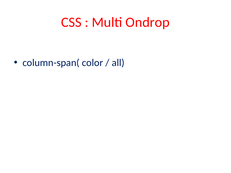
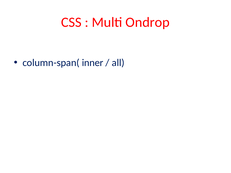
color: color -> inner (93, 63)
